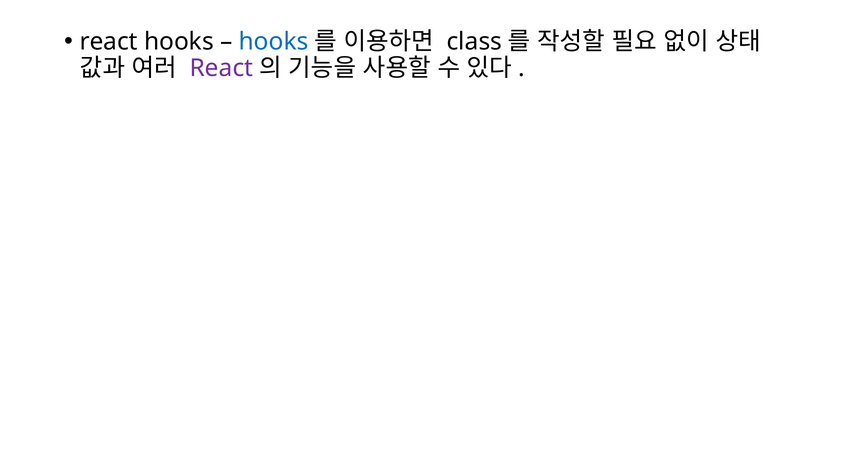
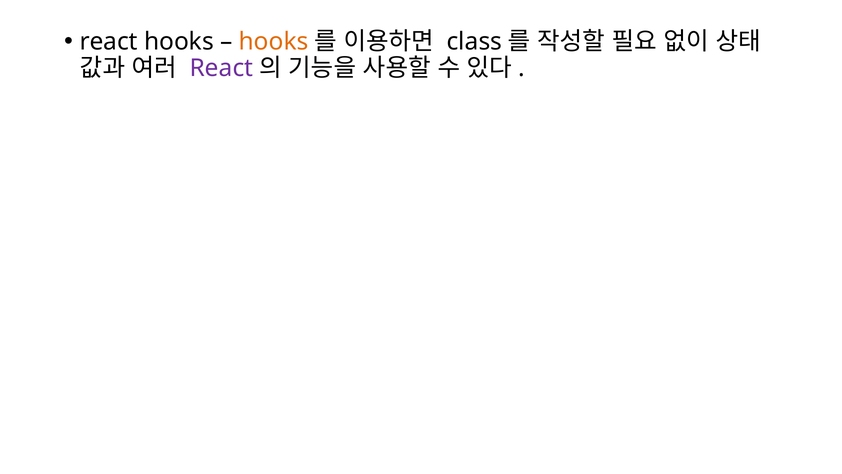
hooks colour: blue -> orange (274, 41)
